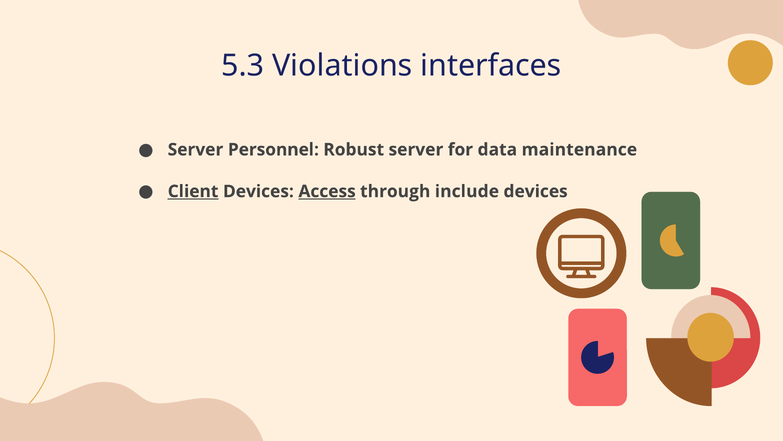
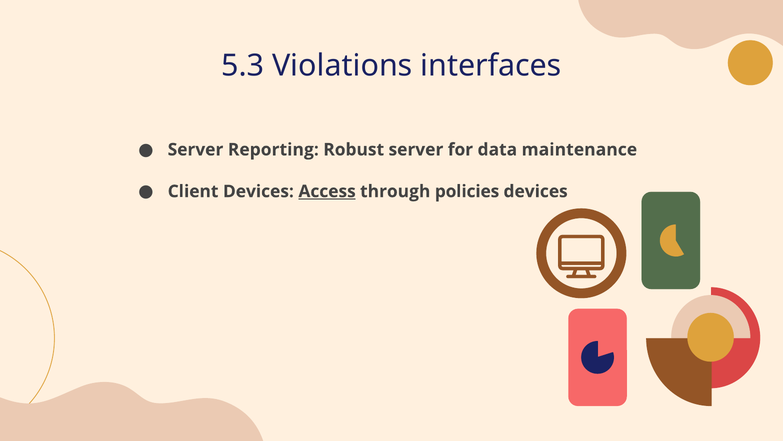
Personnel: Personnel -> Reporting (273, 149)
Client underline: present -> none (193, 191)
include: include -> policies (467, 191)
